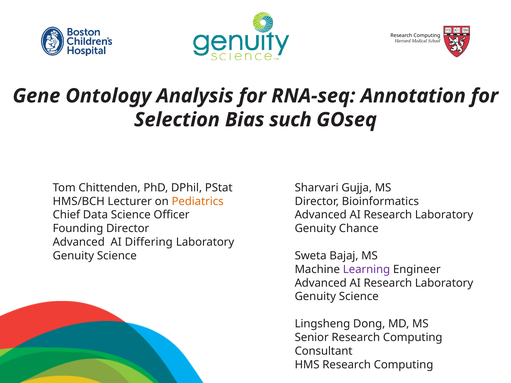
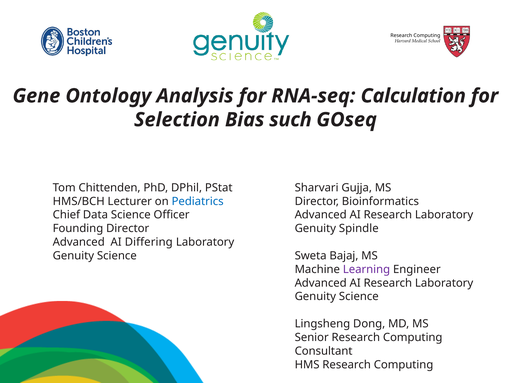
Annotation: Annotation -> Calculation (413, 96)
Pediatrics colour: orange -> blue (198, 201)
Chance: Chance -> Spindle (359, 229)
